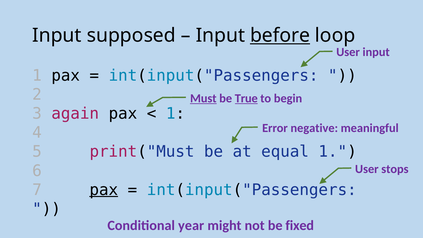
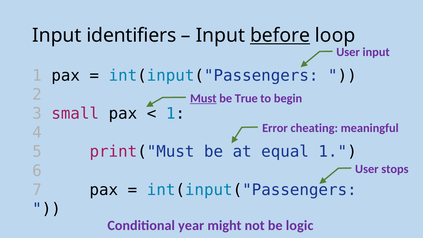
supposed: supposed -> identifiers (131, 36)
True underline: present -> none (246, 98)
again: again -> small (75, 114)
negative: negative -> cheating (314, 128)
pax underline: present -> none (104, 190)
fixed: fixed -> logic (300, 225)
